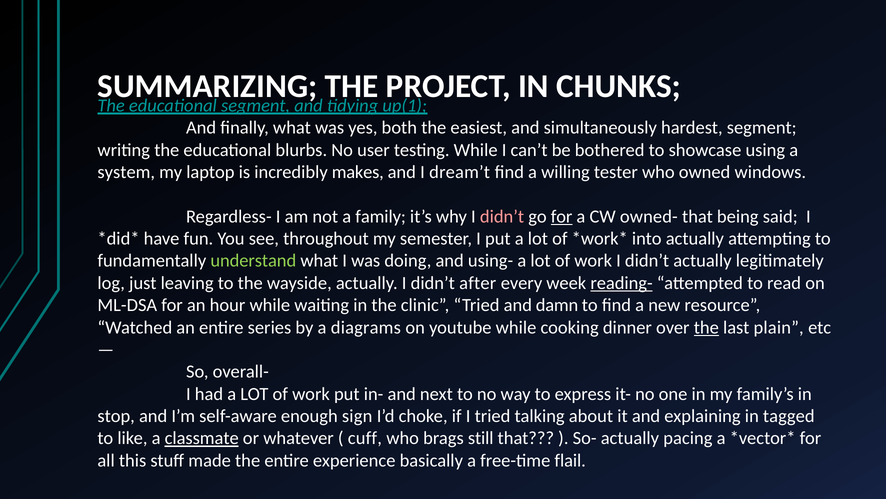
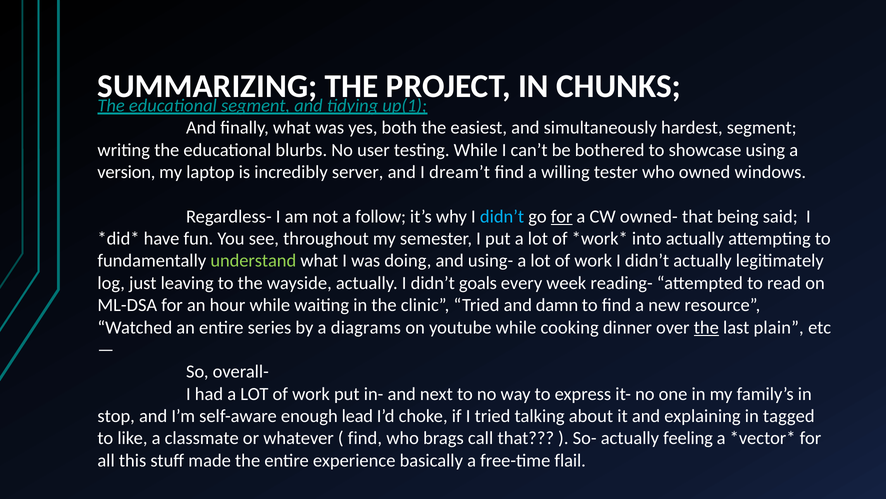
system: system -> version (126, 172)
makes: makes -> server (358, 172)
family: family -> follow (381, 216)
didn’t colour: pink -> light blue (502, 216)
after: after -> goals (478, 283)
reading- underline: present -> none (622, 283)
sign: sign -> lead (357, 416)
classmate underline: present -> none (202, 438)
cuff: cuff -> find (365, 438)
still: still -> call (481, 438)
pacing: pacing -> feeling (688, 438)
